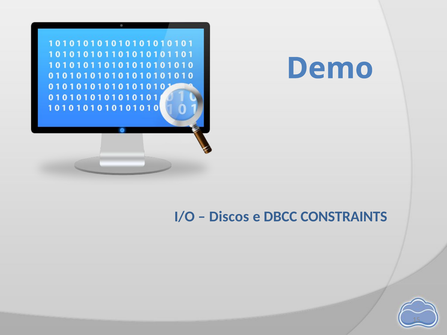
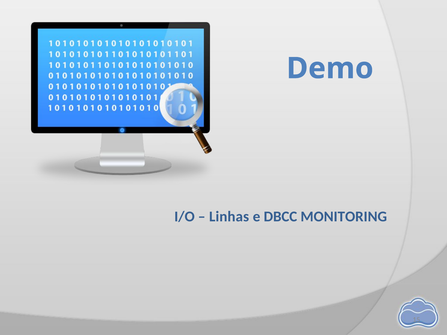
Discos: Discos -> Linhas (229, 217)
CONSTRAINTS: CONSTRAINTS -> MONITORING (344, 217)
